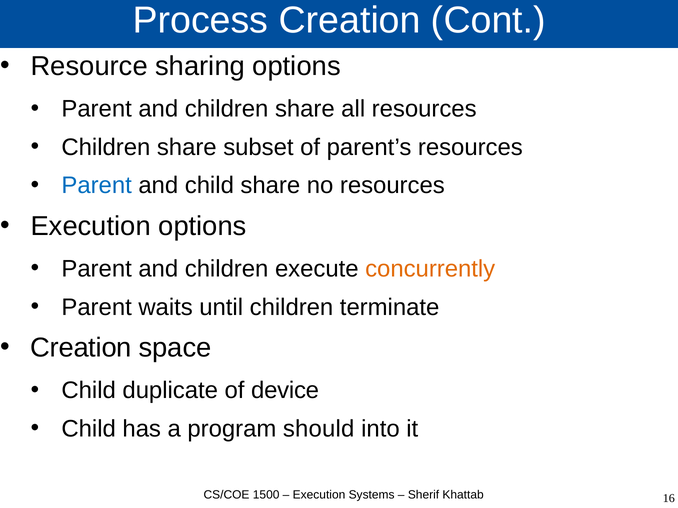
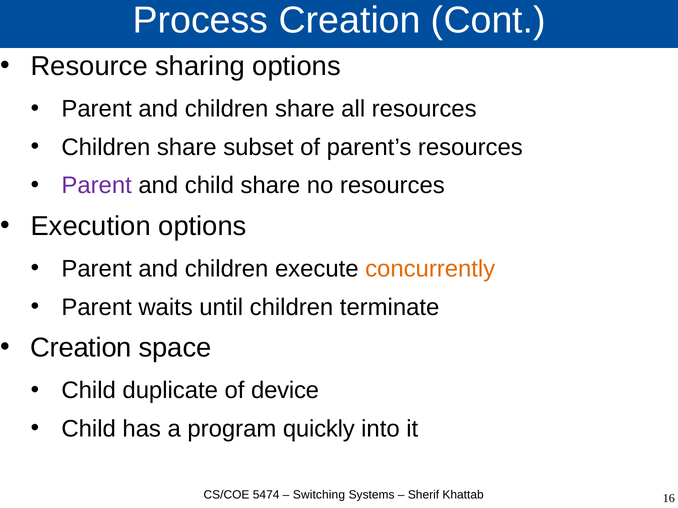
Parent colour: blue -> purple (97, 186)
should: should -> quickly (319, 429)
1500: 1500 -> 5474 (266, 495)
Execution: Execution -> Switching (319, 495)
